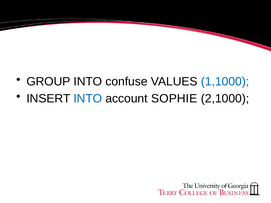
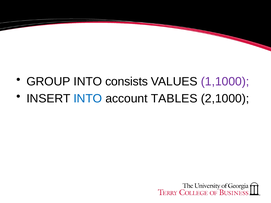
confuse: confuse -> consists (127, 82)
1,1000 colour: blue -> purple (225, 82)
SOPHIE: SOPHIE -> TABLES (174, 99)
